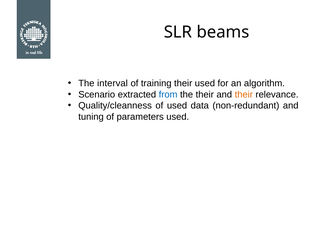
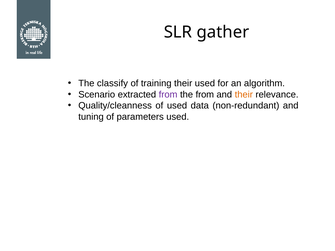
beams: beams -> gather (223, 32)
interval: interval -> classify (112, 83)
from colour: blue -> purple (168, 95)
the their: their -> from (205, 95)
